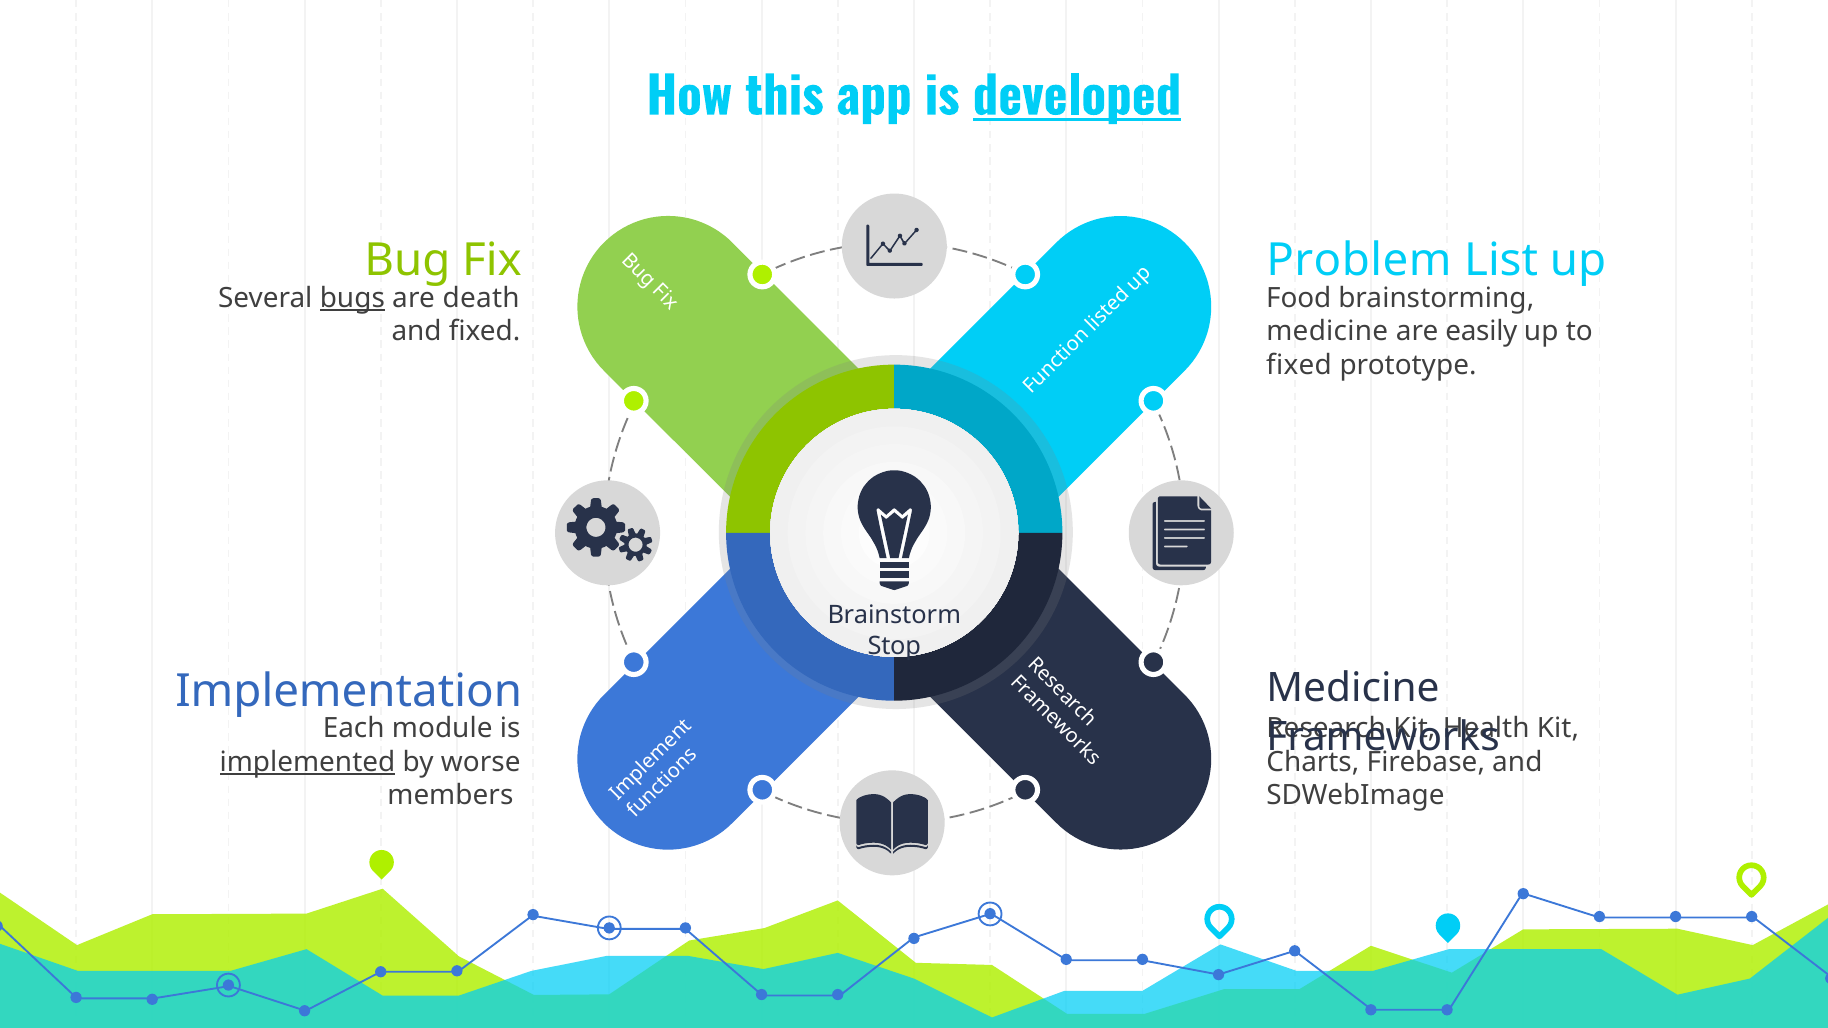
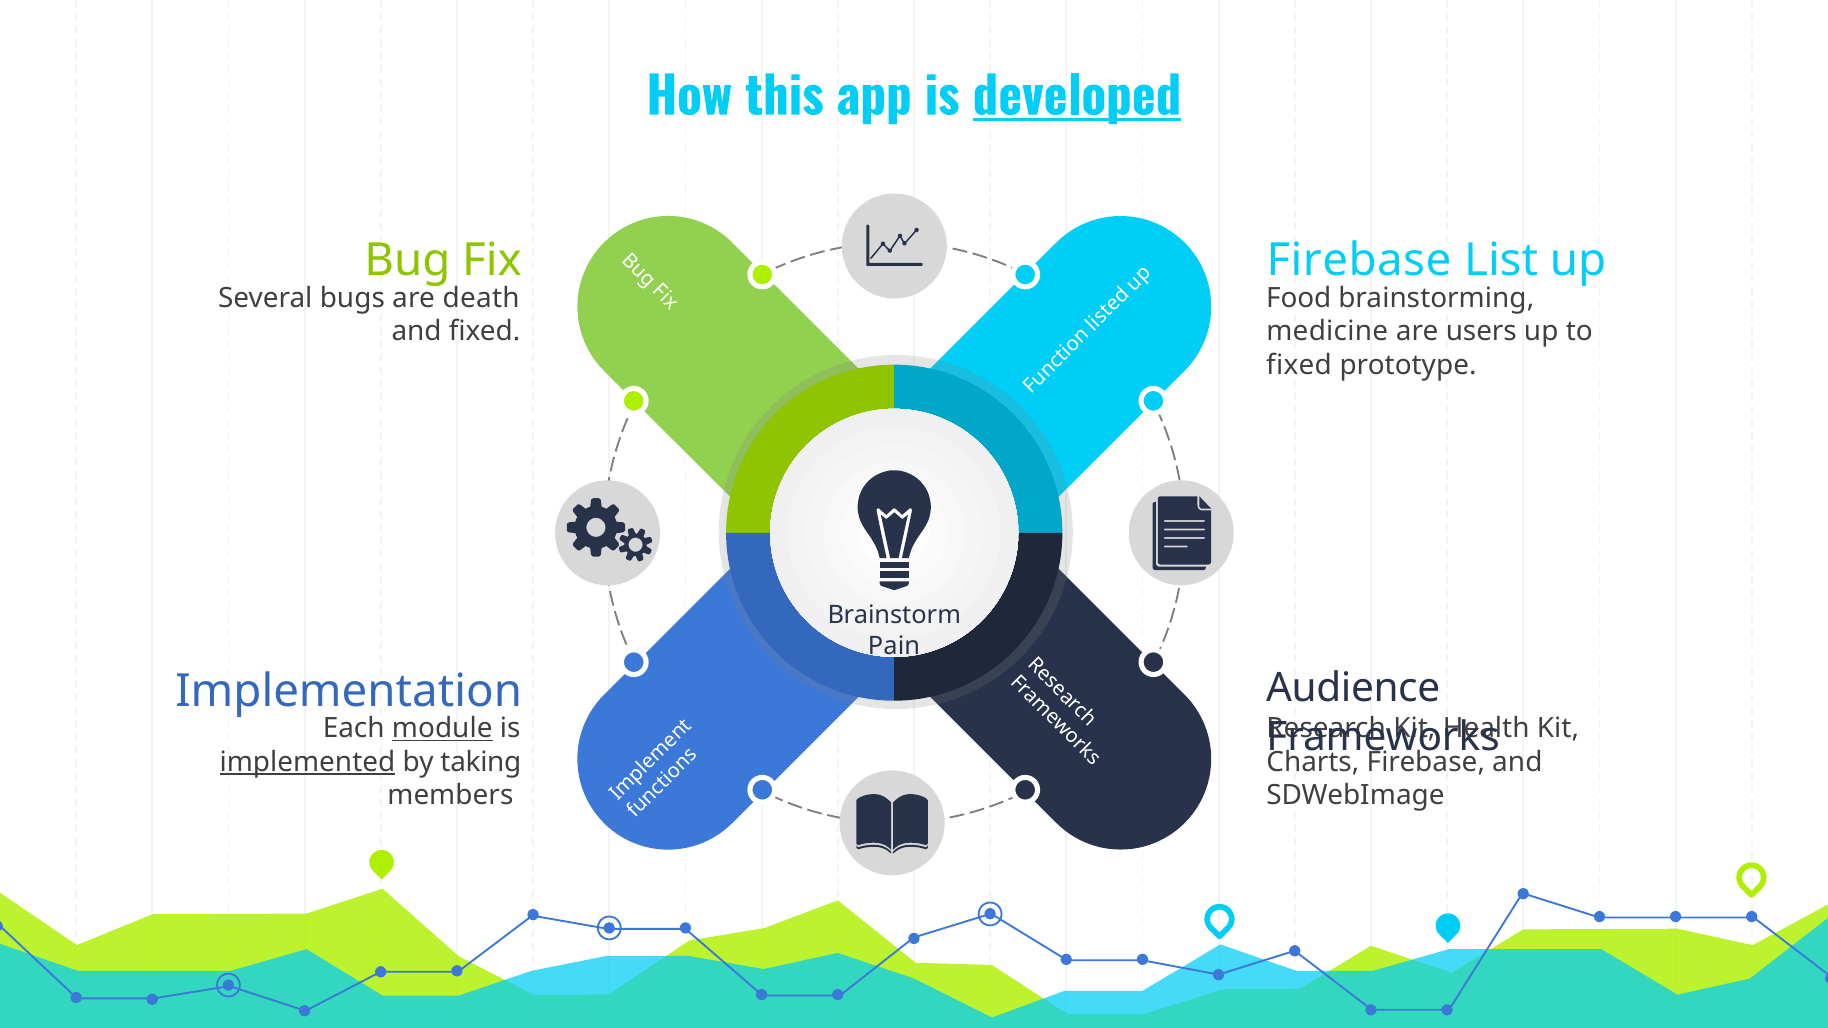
Problem: Problem -> Firebase (1359, 261)
bugs underline: present -> none (352, 298)
easily: easily -> users (1481, 332)
Stop: Stop -> Pain (894, 646)
Medicine: Medicine -> Audience (1353, 688)
module underline: none -> present (442, 729)
worse: worse -> taking (481, 762)
